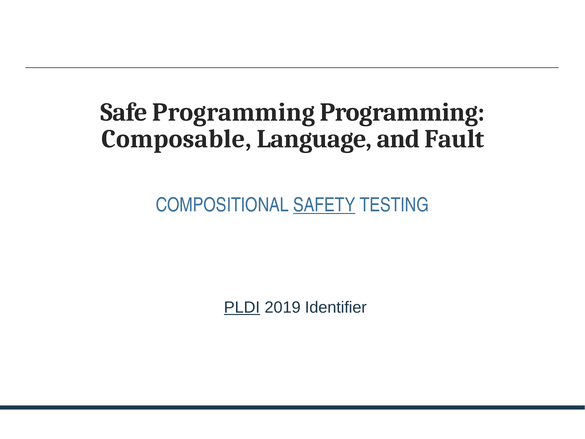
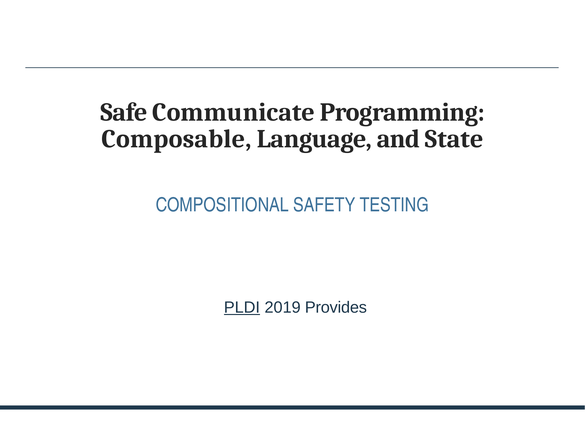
Safe Programming: Programming -> Communicate (234, 112)
Fault: Fault -> State (454, 139)
SAFETY underline: present -> none (324, 205)
Identifier: Identifier -> Provides (336, 307)
